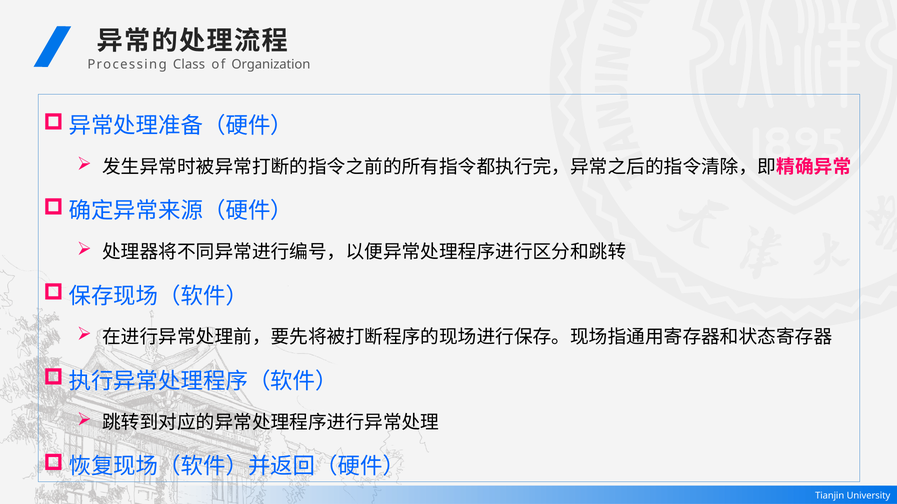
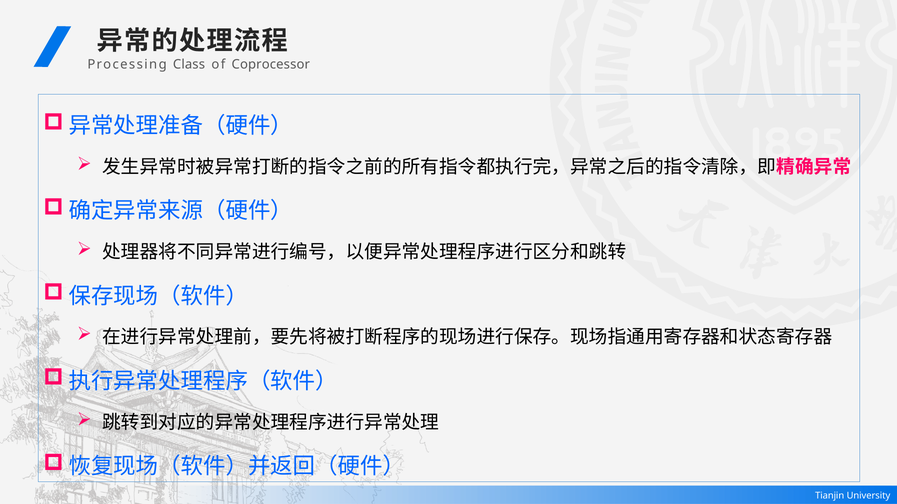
Organization: Organization -> Coprocessor (271, 64)
